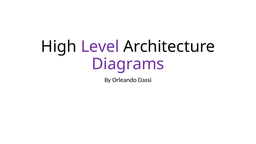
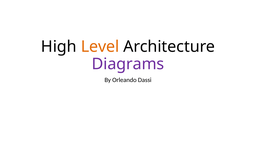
Level colour: purple -> orange (100, 47)
